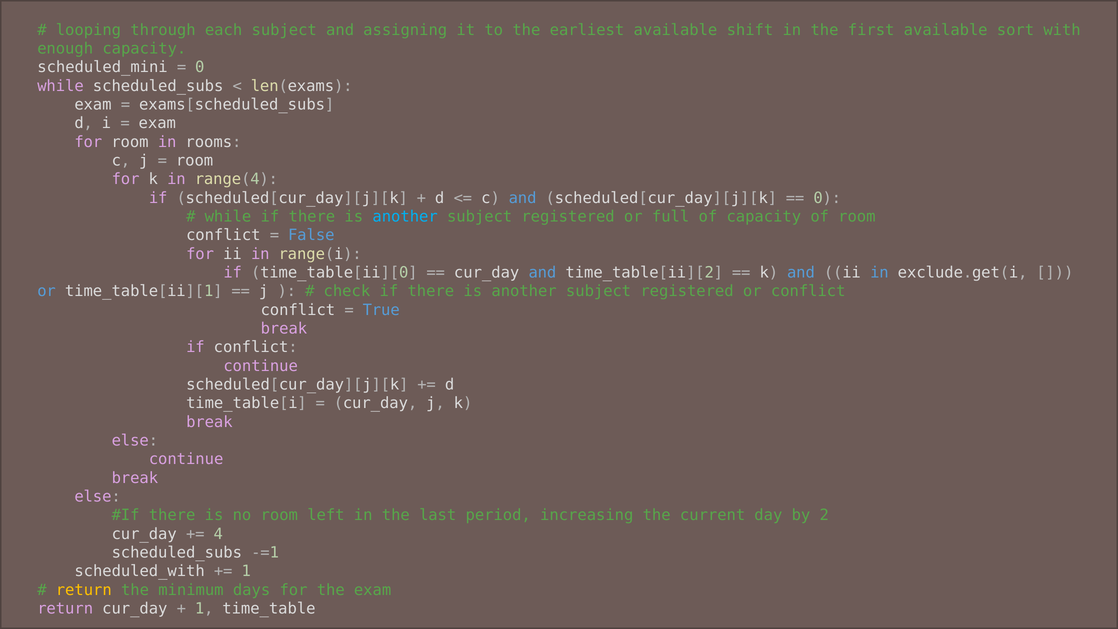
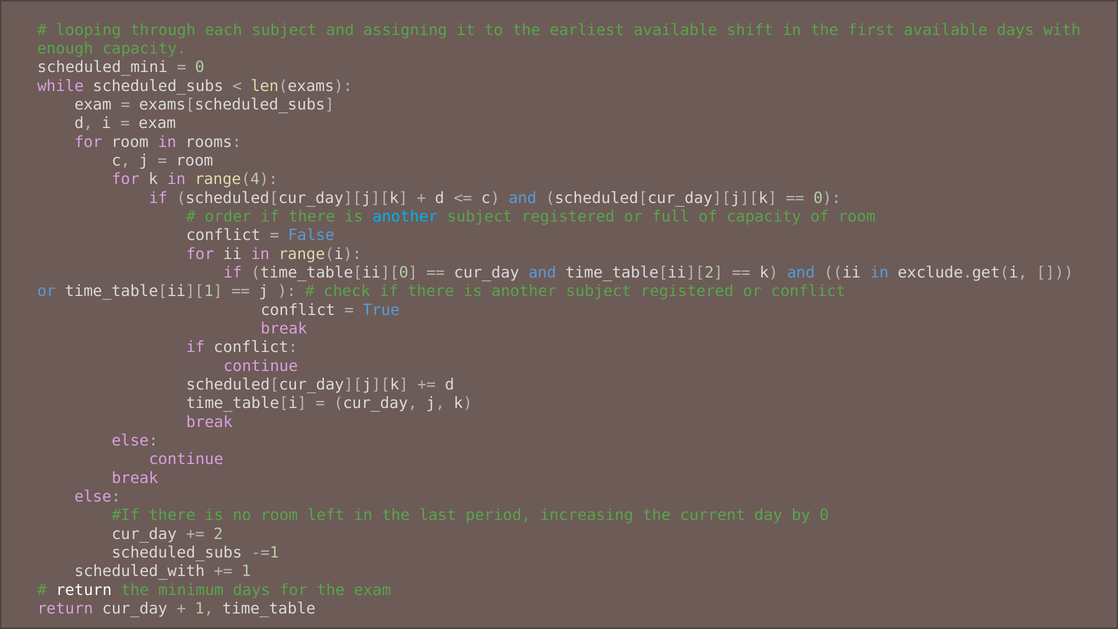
available sort: sort -> days (1015, 30)
while: while -> order (228, 217)
by 2: 2 -> 0 (824, 515)
4: 4 -> 2 (218, 534)
return colour: yellow -> white (84, 590)
